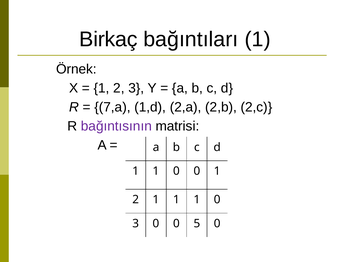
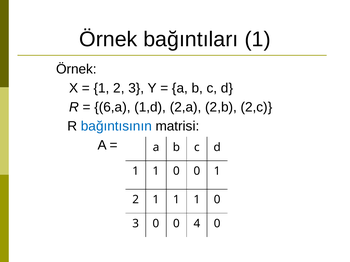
Birkaç: Birkaç -> Örnek (108, 39)
7,a: 7,a -> 6,a (112, 107)
bağıntısının colour: purple -> blue (116, 126)
5: 5 -> 4 (197, 224)
